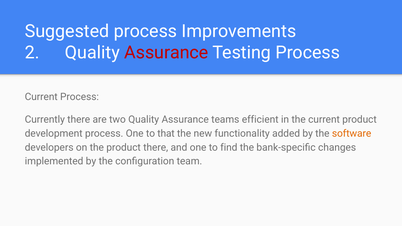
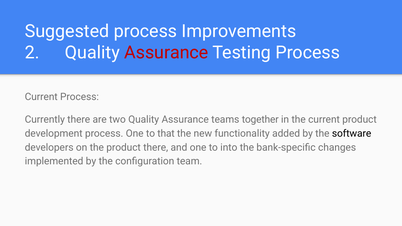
efficient: efficient -> together (260, 120)
software colour: orange -> black (352, 134)
find: find -> into (229, 147)
